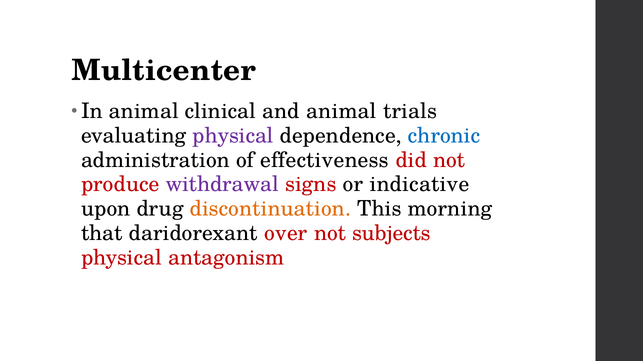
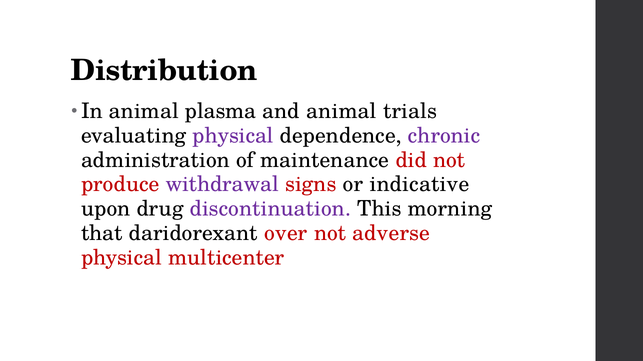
Multicenter: Multicenter -> Distribution (164, 71)
clinical: clinical -> plasma (221, 111)
chronic colour: blue -> purple (444, 136)
effectiveness: effectiveness -> maintenance (325, 160)
discontinuation colour: orange -> purple (270, 209)
subjects: subjects -> adverse (391, 234)
antagonism: antagonism -> multicenter (226, 258)
